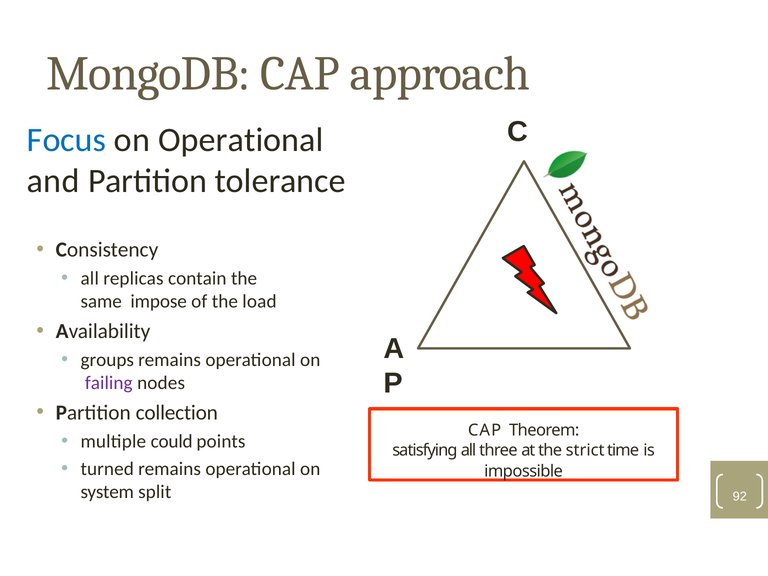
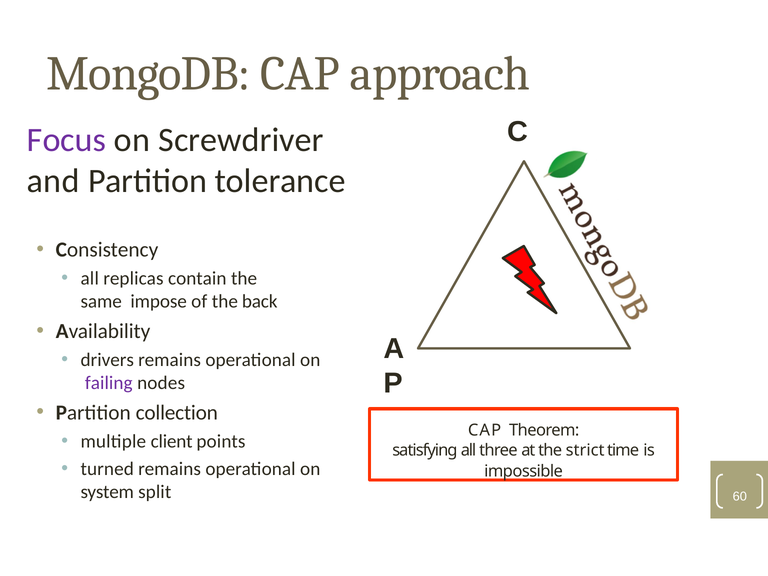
Focus colour: blue -> purple (66, 140)
on Operational: Operational -> Screwdriver (241, 140)
load: load -> back (260, 302)
groups: groups -> drivers (107, 360)
could: could -> client (172, 441)
92: 92 -> 60 (740, 497)
